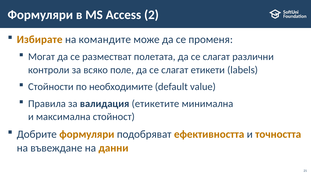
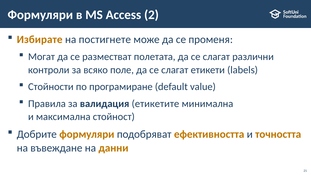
командите: командите -> постигнете (105, 39)
необходимите: необходимите -> програмиране (121, 87)
